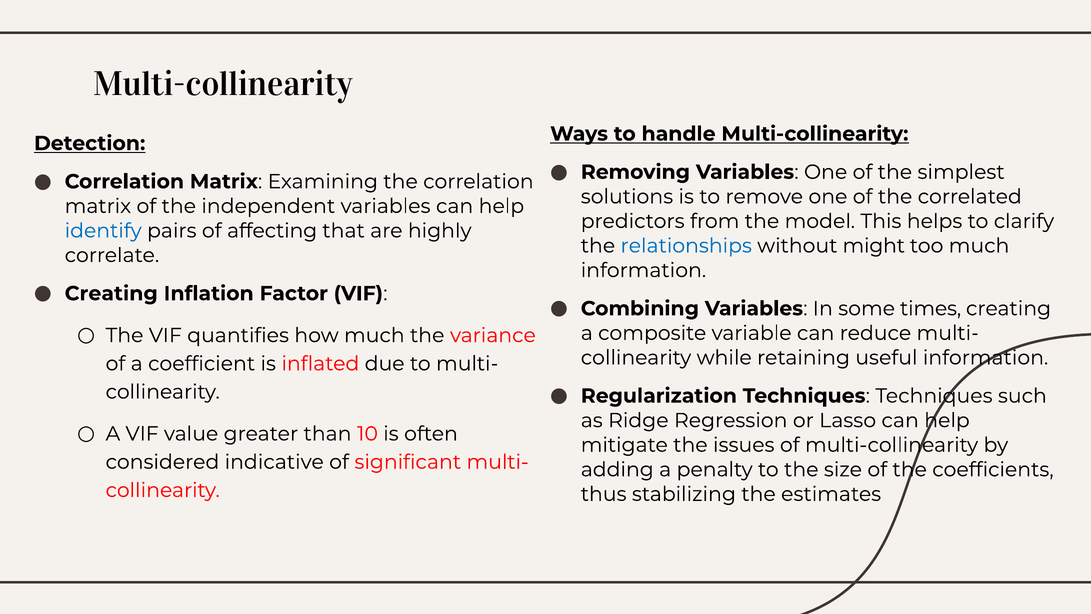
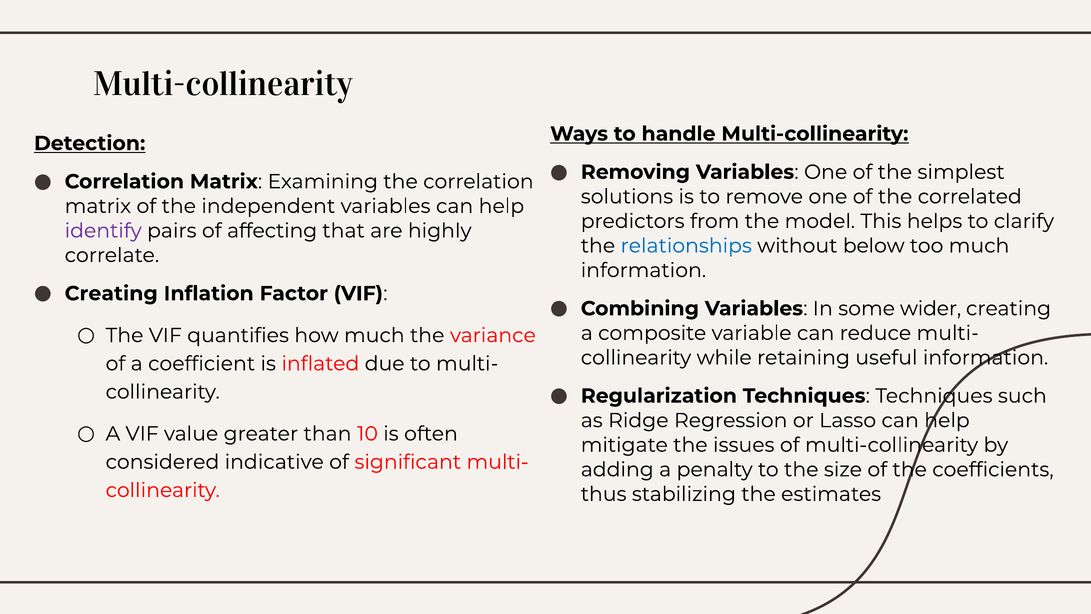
identify colour: blue -> purple (103, 231)
might: might -> below (874, 246)
times: times -> wider (931, 308)
